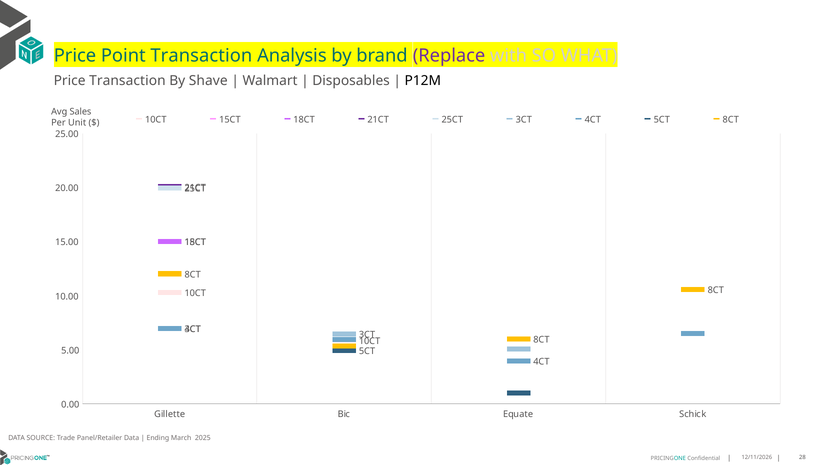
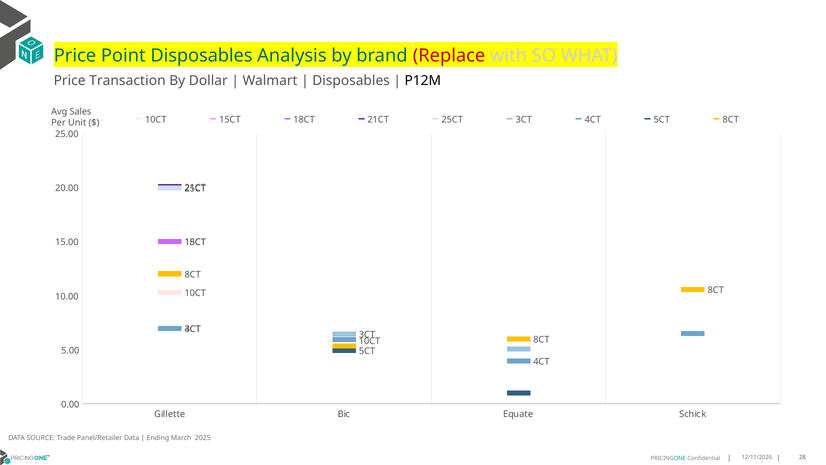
Point Transaction: Transaction -> Disposables (201, 56)
Replace colour: purple -> red (449, 56)
Shave: Shave -> Dollar (208, 81)
